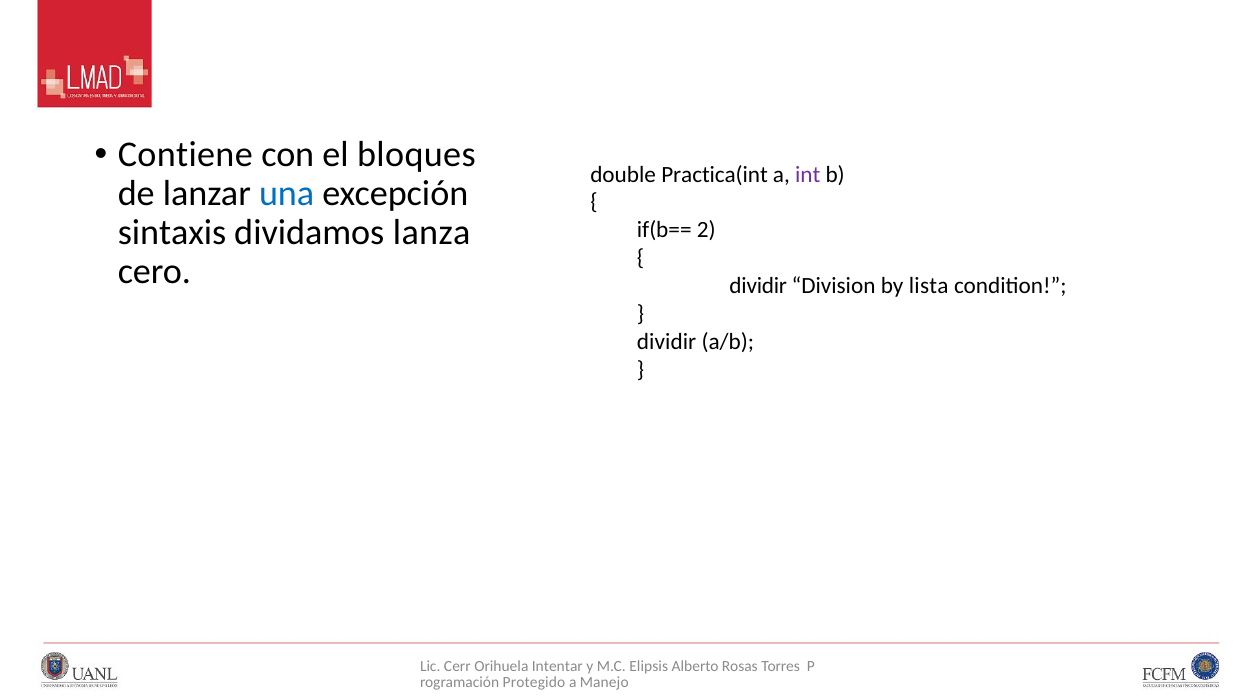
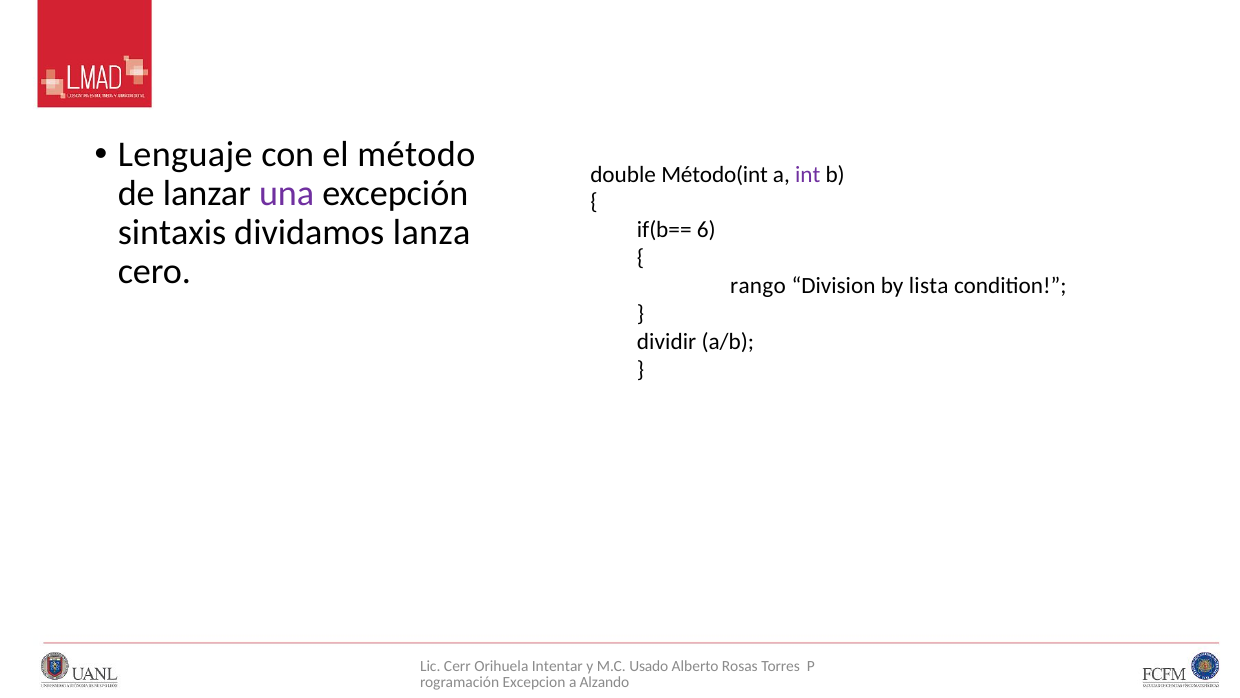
Contiene: Contiene -> Lenguaje (185, 155)
bloques: bloques -> método (416, 155)
Practica(int: Practica(int -> Método(int (715, 174)
una colour: blue -> purple (287, 194)
2: 2 -> 6 (706, 230)
dividir: dividir -> rango (758, 286)
Elipsis: Elipsis -> Usado (649, 666)
Protegido: Protegido -> Excepcion (534, 681)
Manejo: Manejo -> Alzando (604, 681)
